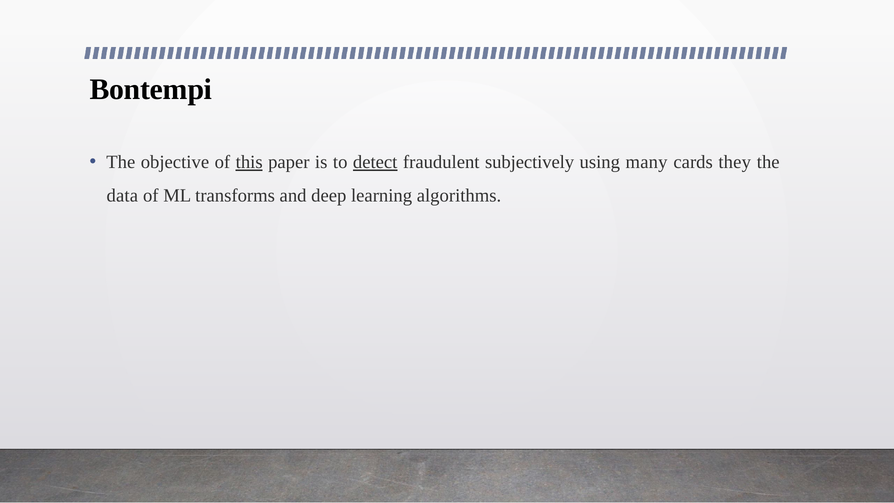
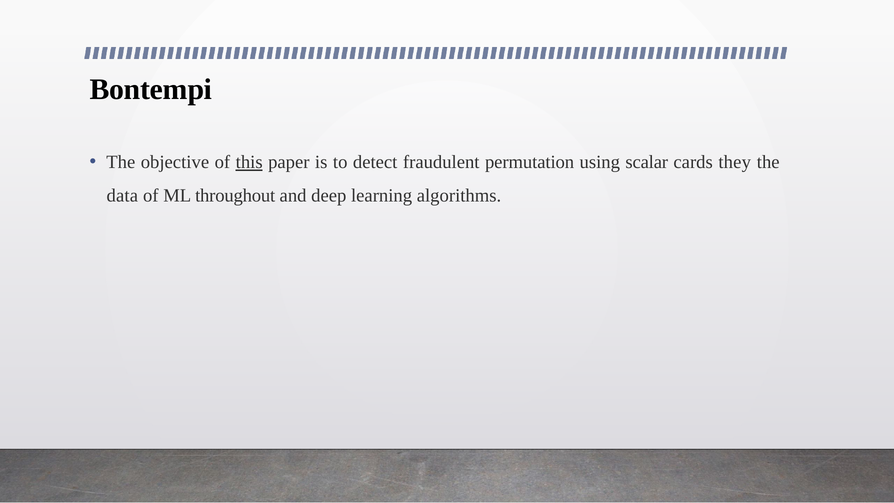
detect underline: present -> none (375, 162)
subjectively: subjectively -> permutation (530, 162)
many: many -> scalar (647, 162)
transforms: transforms -> throughout (235, 196)
